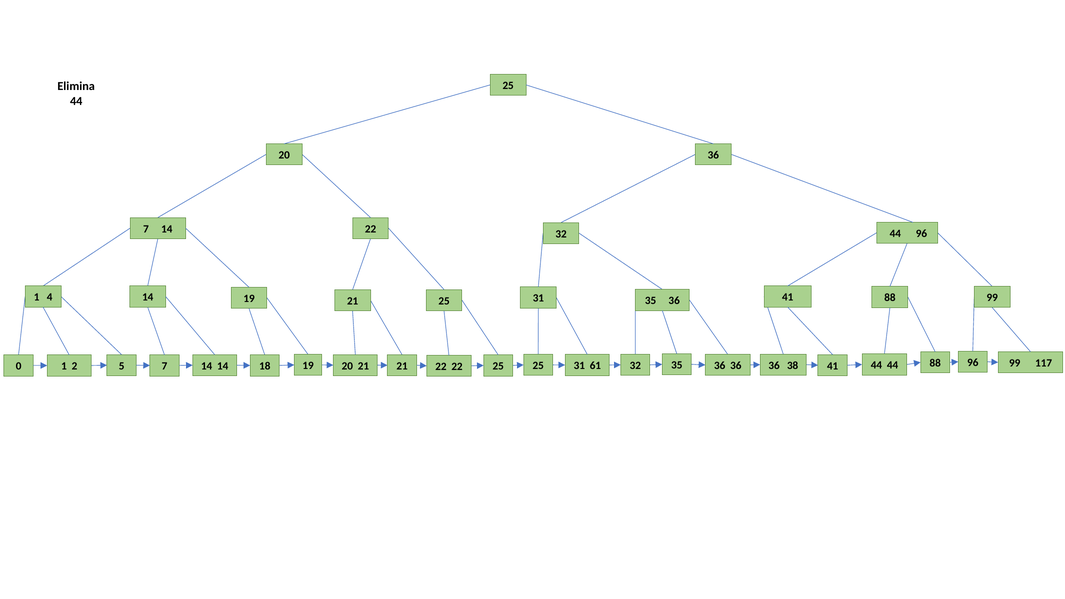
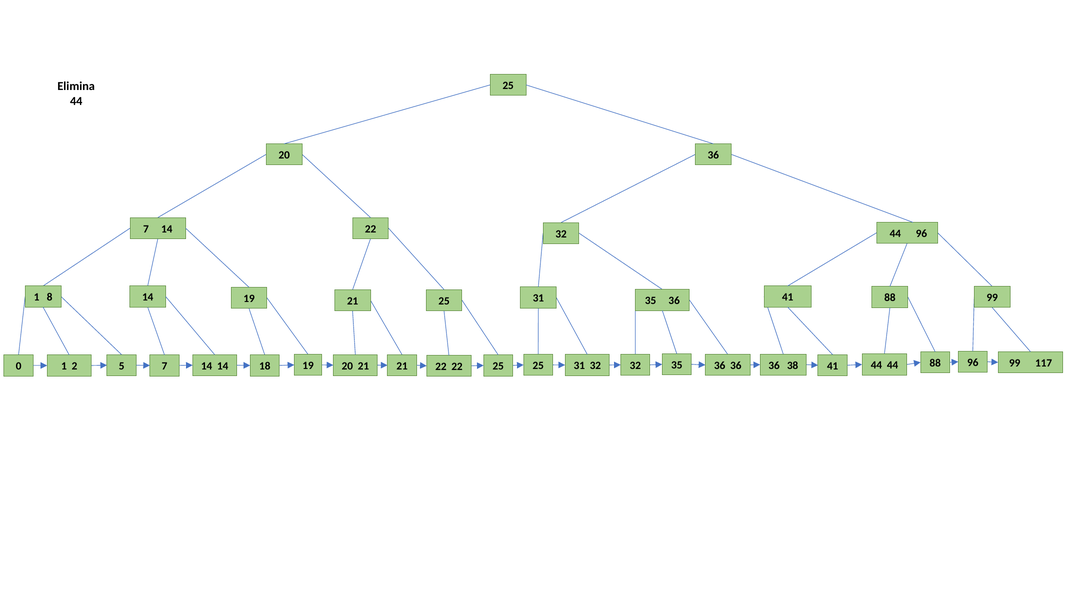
4: 4 -> 8 (50, 297)
31 61: 61 -> 32 (595, 366)
